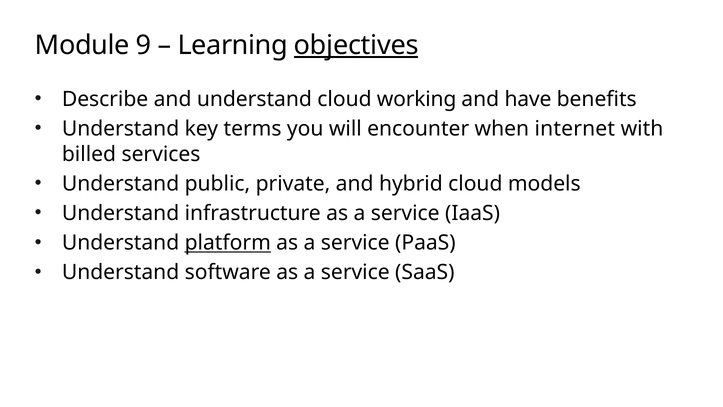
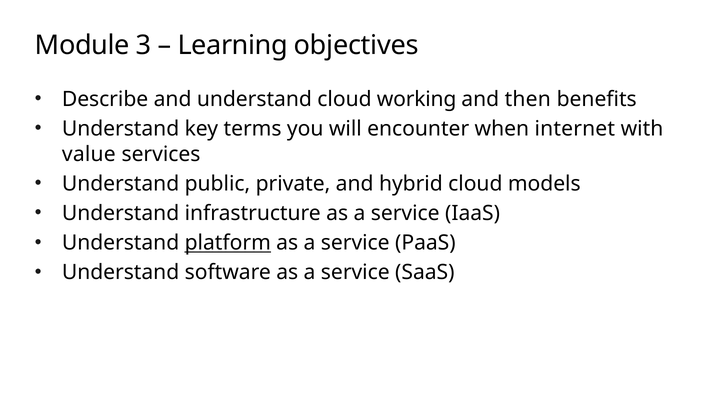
9: 9 -> 3 (144, 45)
objectives underline: present -> none (356, 45)
have: have -> then (528, 99)
billed: billed -> value (89, 154)
